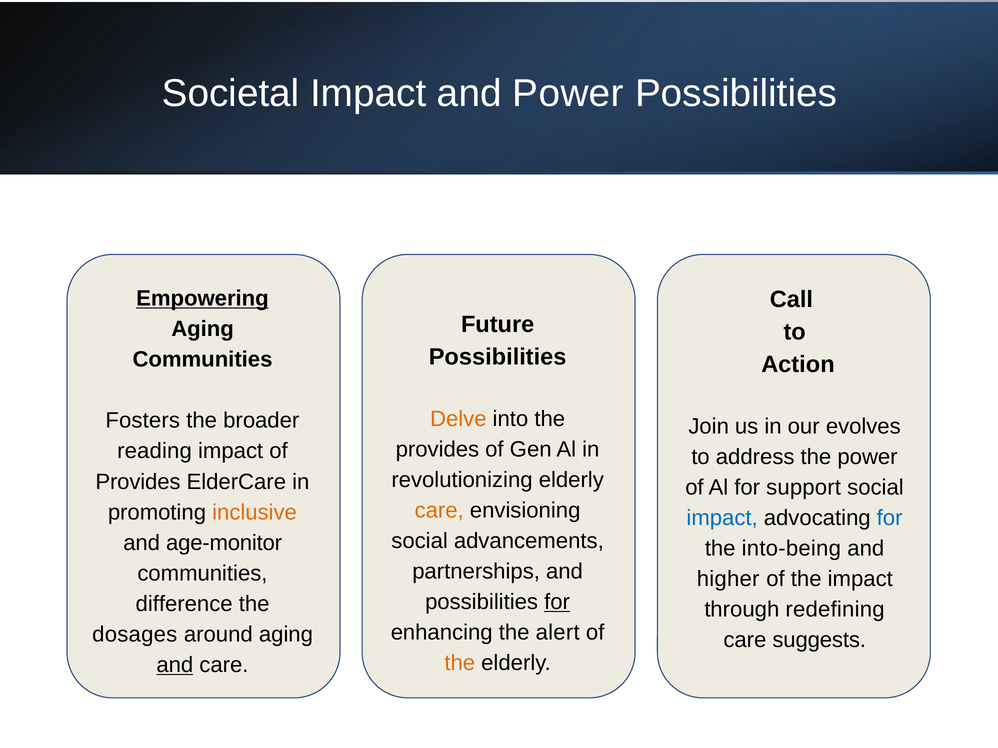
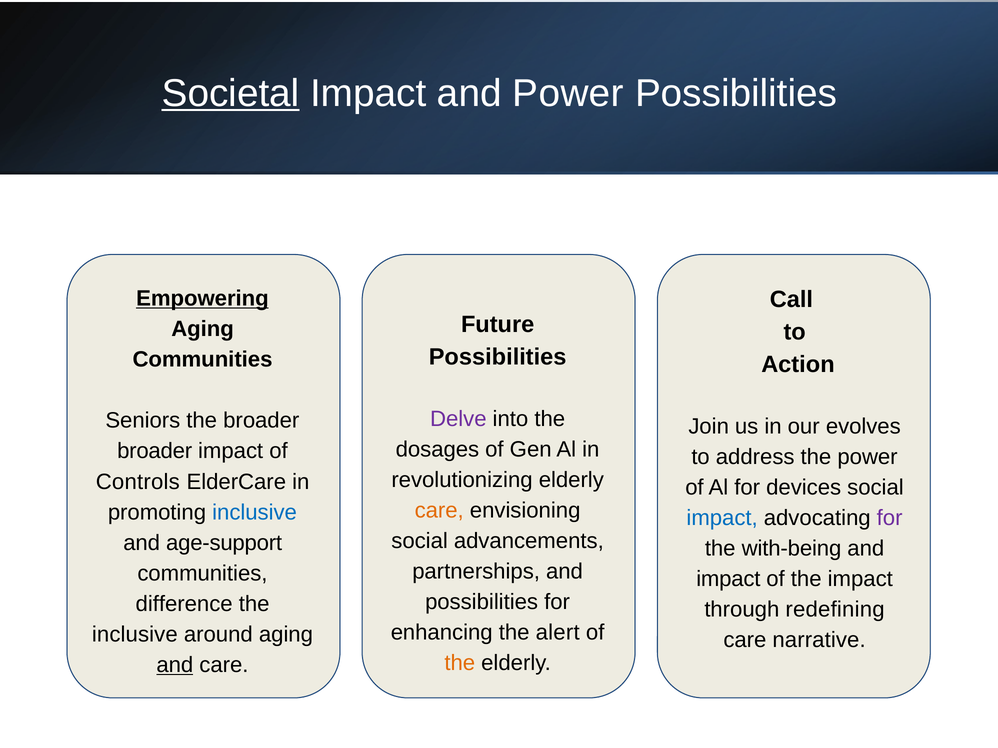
Societal underline: none -> present (231, 93)
Delve colour: orange -> purple (458, 419)
Fosters: Fosters -> Seniors (143, 421)
provides: provides -> dosages (437, 450)
reading: reading -> broader (155, 451)
Provides: Provides -> Controls (138, 482)
support: support -> devices (804, 488)
inclusive colour: orange -> blue (255, 513)
for colour: blue -> purple (890, 518)
age-monitor: age-monitor -> age-support (224, 543)
into-being: into-being -> with-being (792, 549)
higher: higher -> impact (728, 579)
for underline: present -> none (557, 602)
dosages: dosages -> inclusive (135, 635)
suggests: suggests -> narrative (819, 641)
